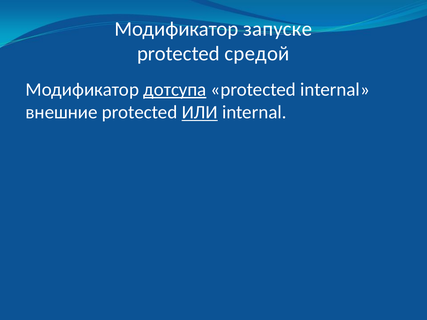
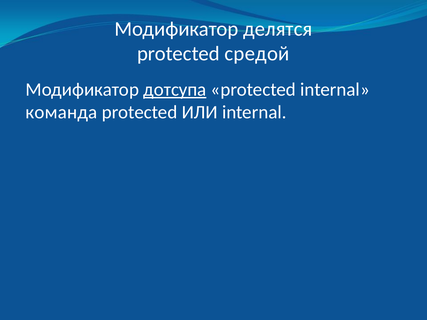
запуске: запуске -> делятся (278, 29)
внешние: внешние -> команда (61, 112)
ИЛИ underline: present -> none (200, 112)
